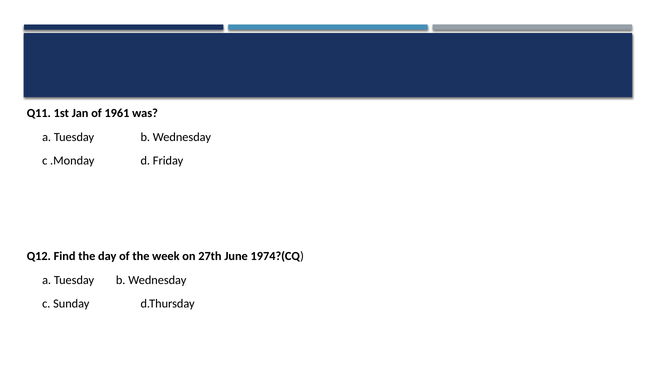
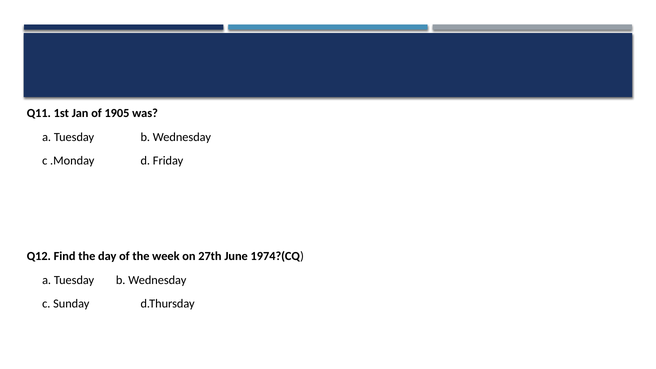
1961: 1961 -> 1905 (117, 113)
